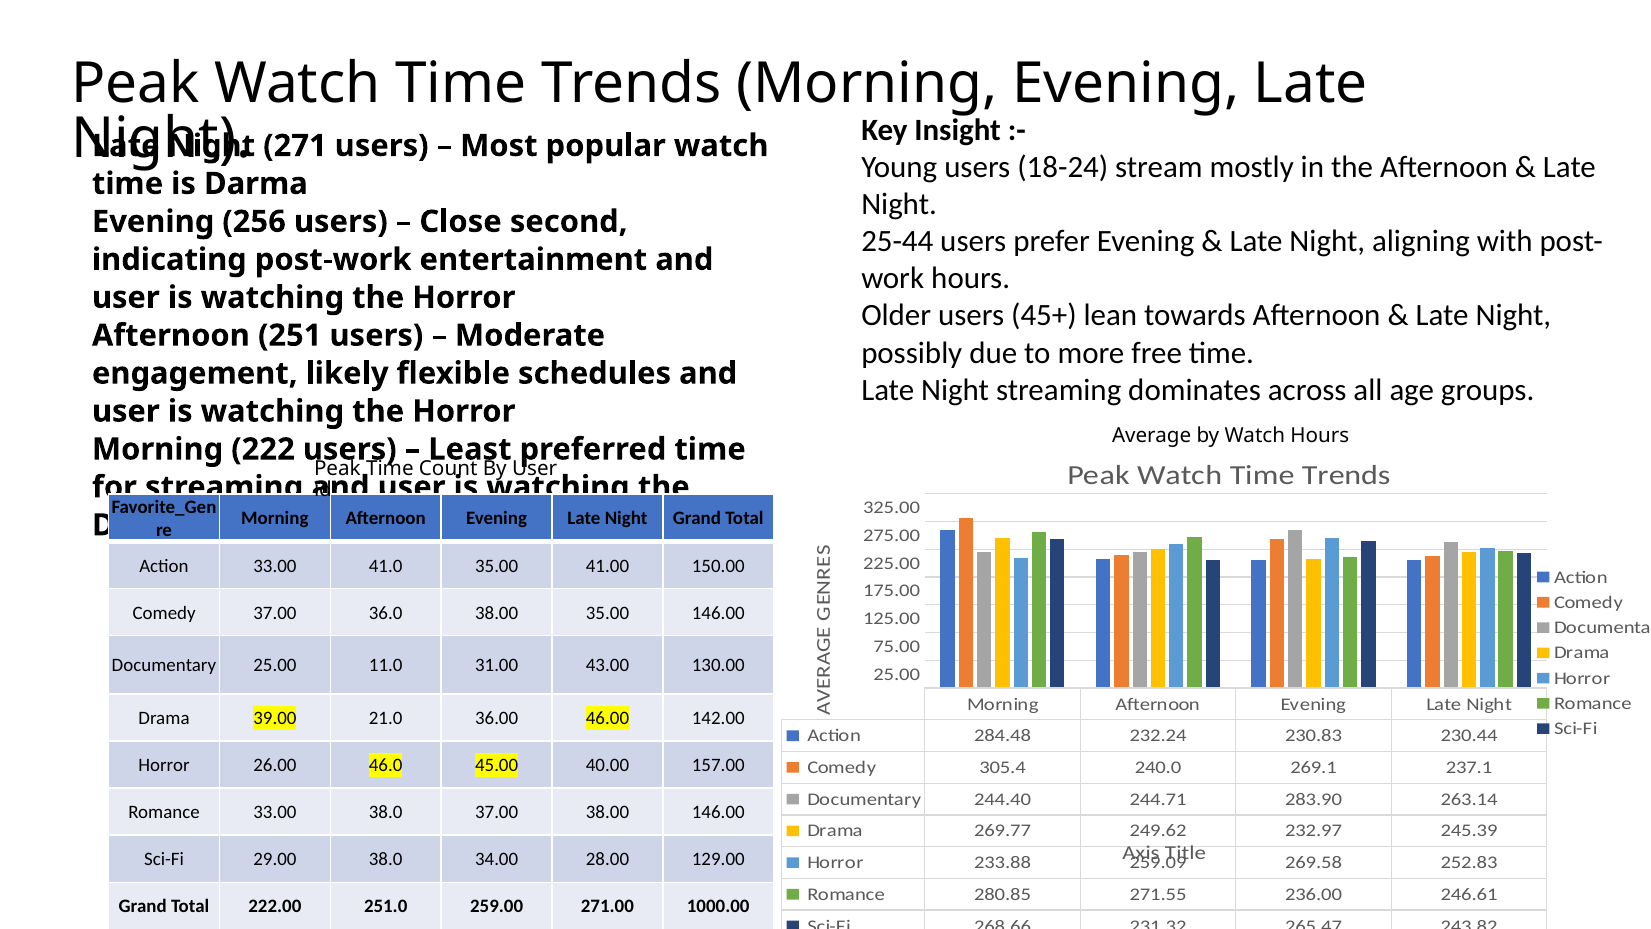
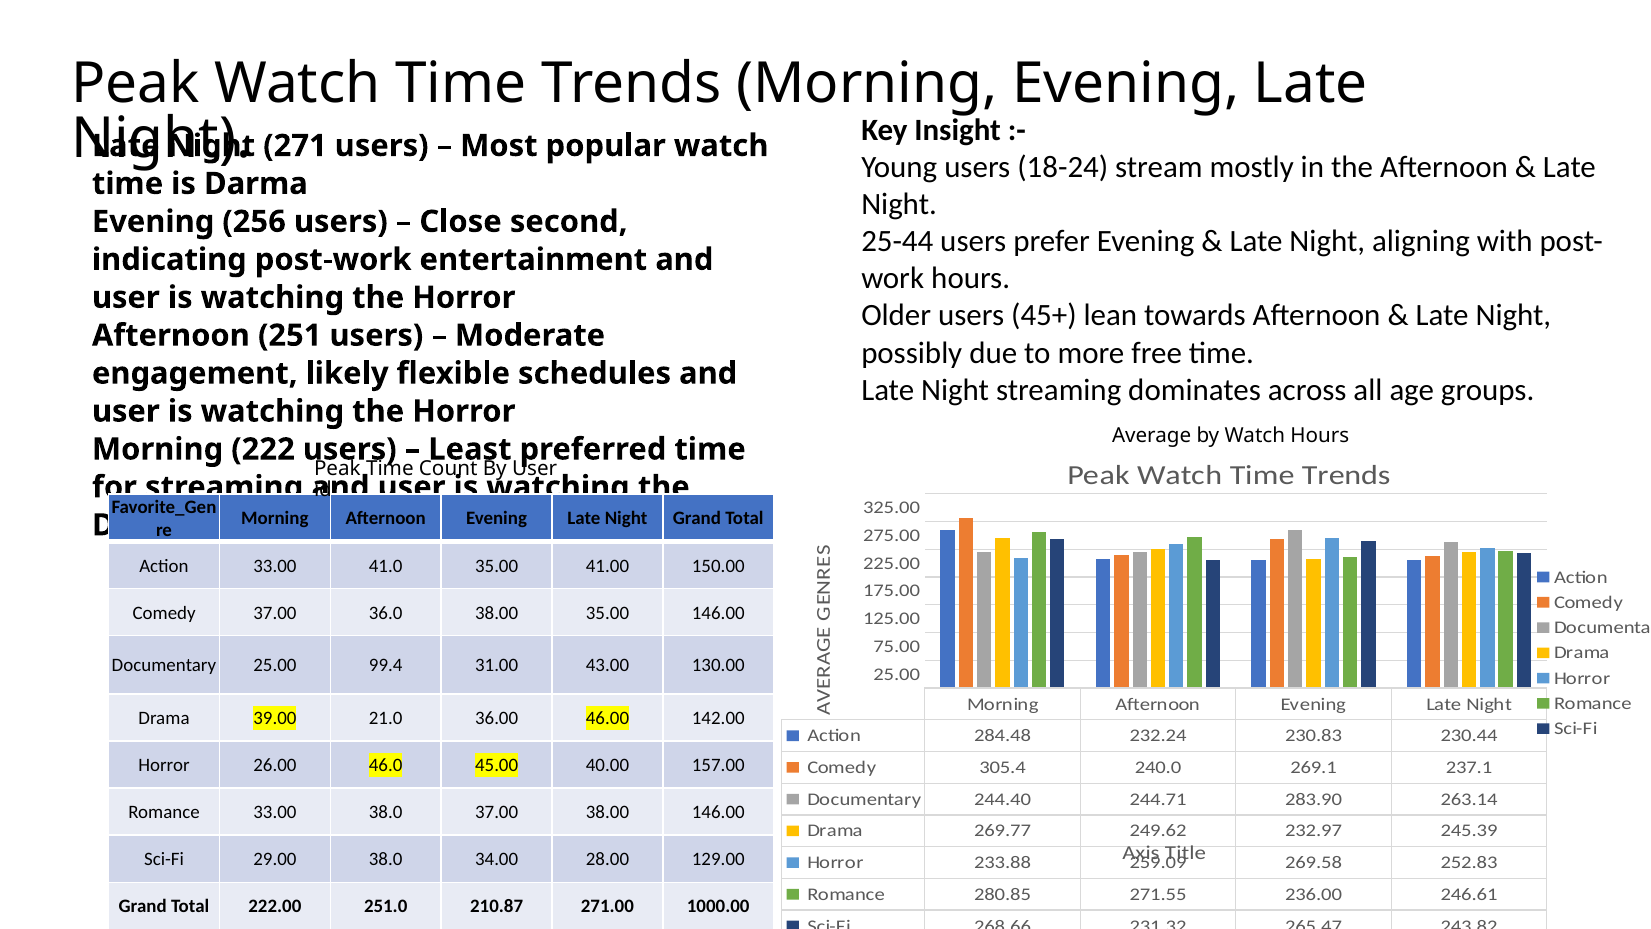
11.0: 11.0 -> 99.4 (386, 665)
259.00: 259.00 -> 210.87 (497, 906)
